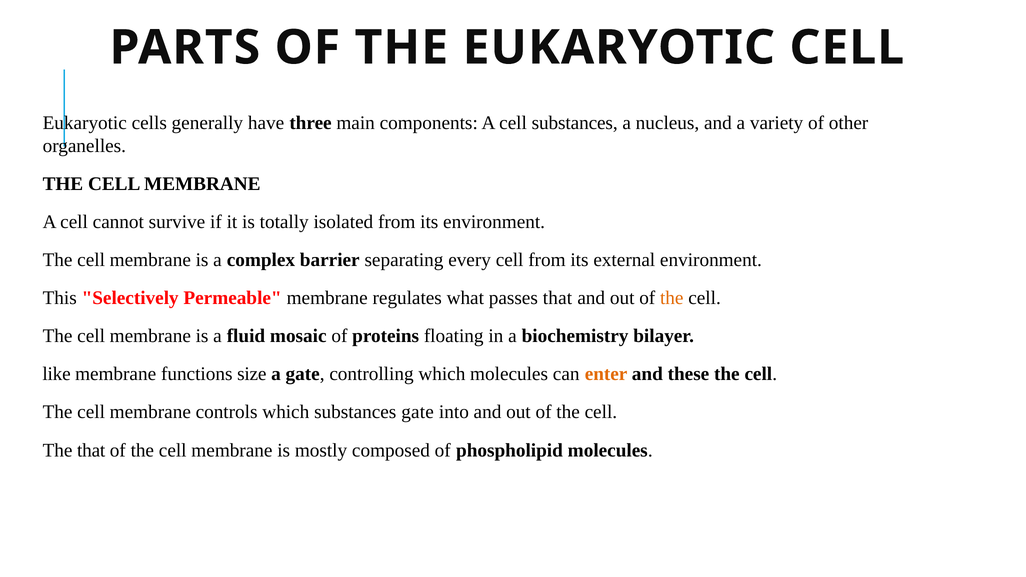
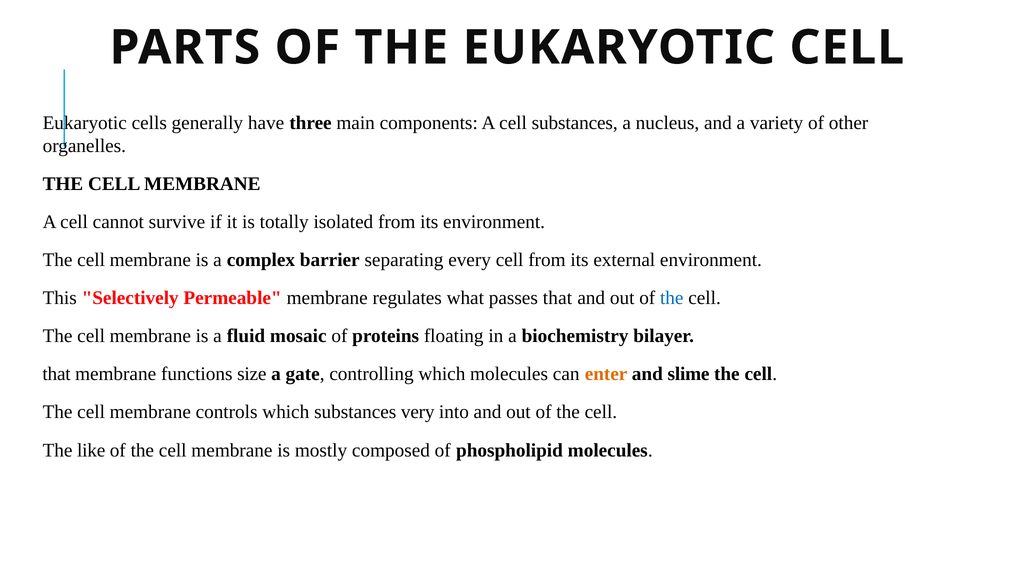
the colour: orange -> blue (672, 298)
like: like -> that (57, 374)
these: these -> slime (689, 374)
substances gate: gate -> very (418, 412)
The that: that -> like (91, 450)
